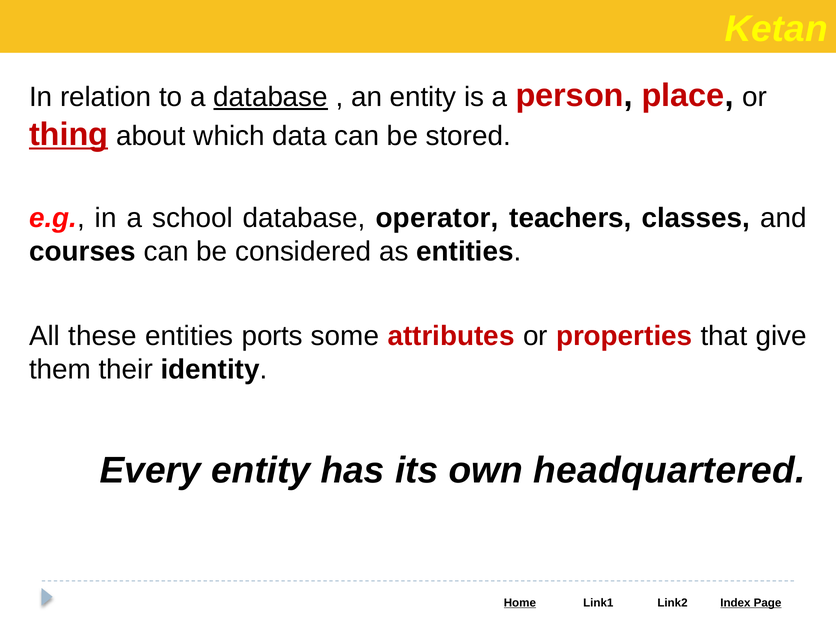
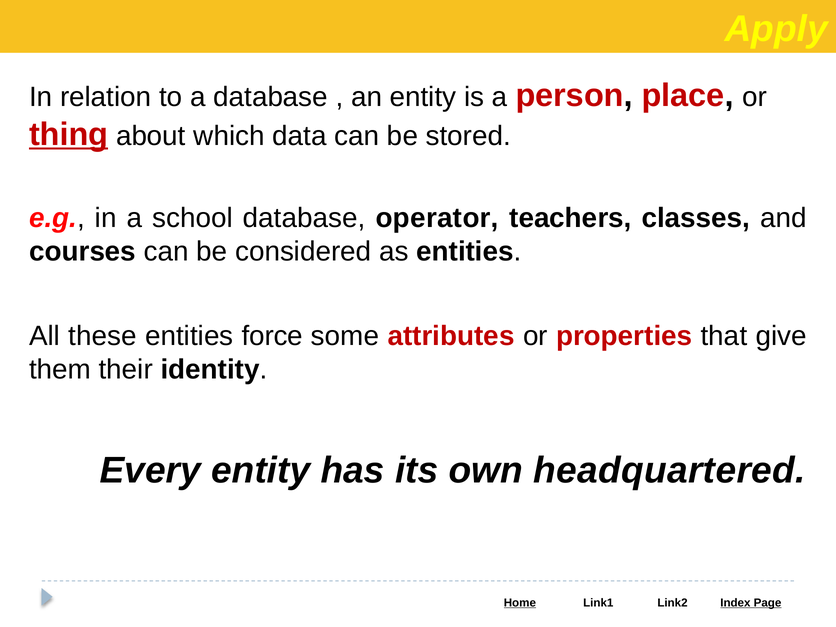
Ketan: Ketan -> Apply (776, 29)
database underline: present -> none (271, 97)
ports: ports -> force (272, 336)
